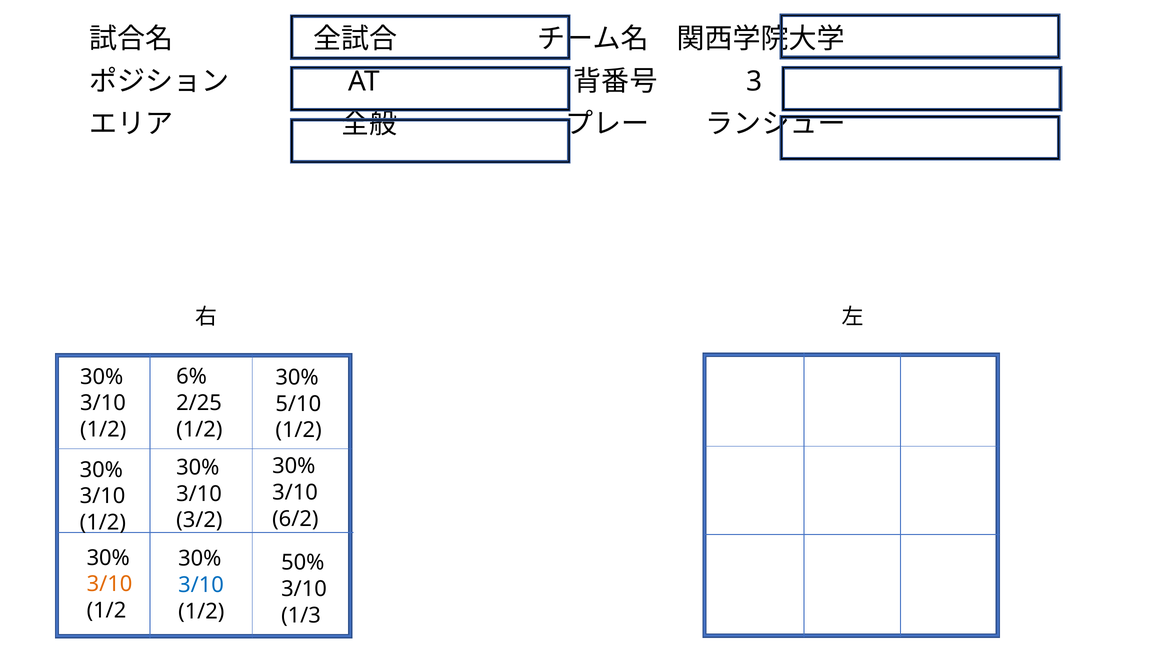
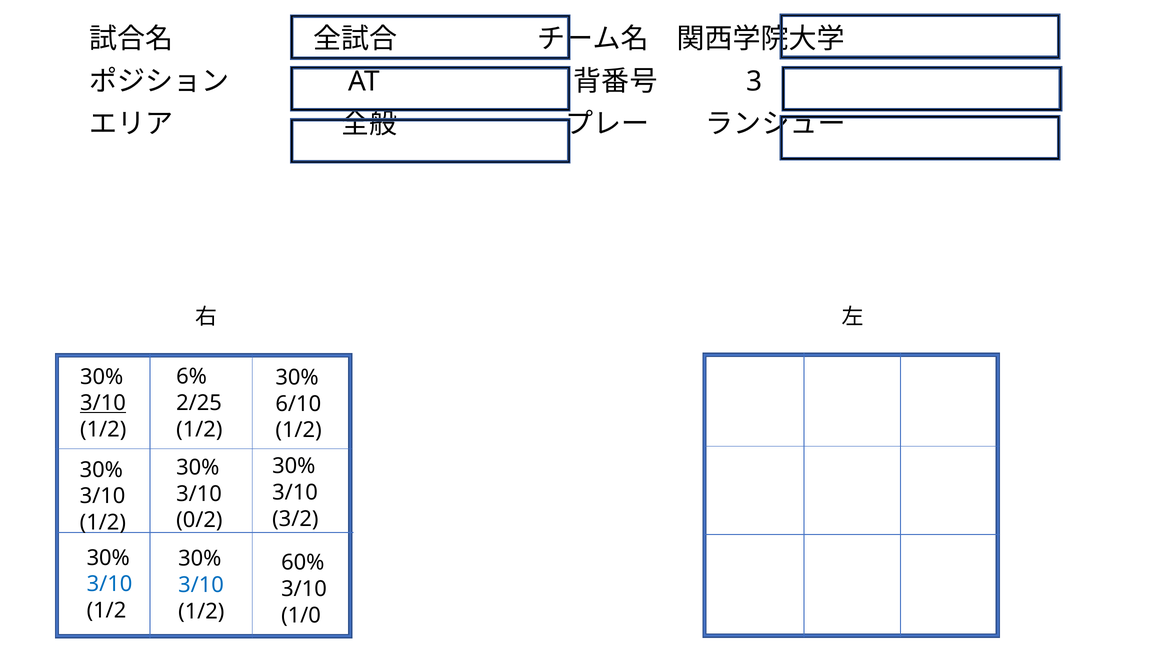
3/10 underline: none -> present (103, 403)
5/10: 5/10 -> 6/10 (298, 404)
6/2: 6/2 -> 3/2 (295, 518)
3/2: 3/2 -> 0/2 (199, 520)
50%: 50% -> 60% (303, 562)
3/10 colour: orange -> blue (109, 584)
1/3: 1/3 -> 1/0 (301, 615)
